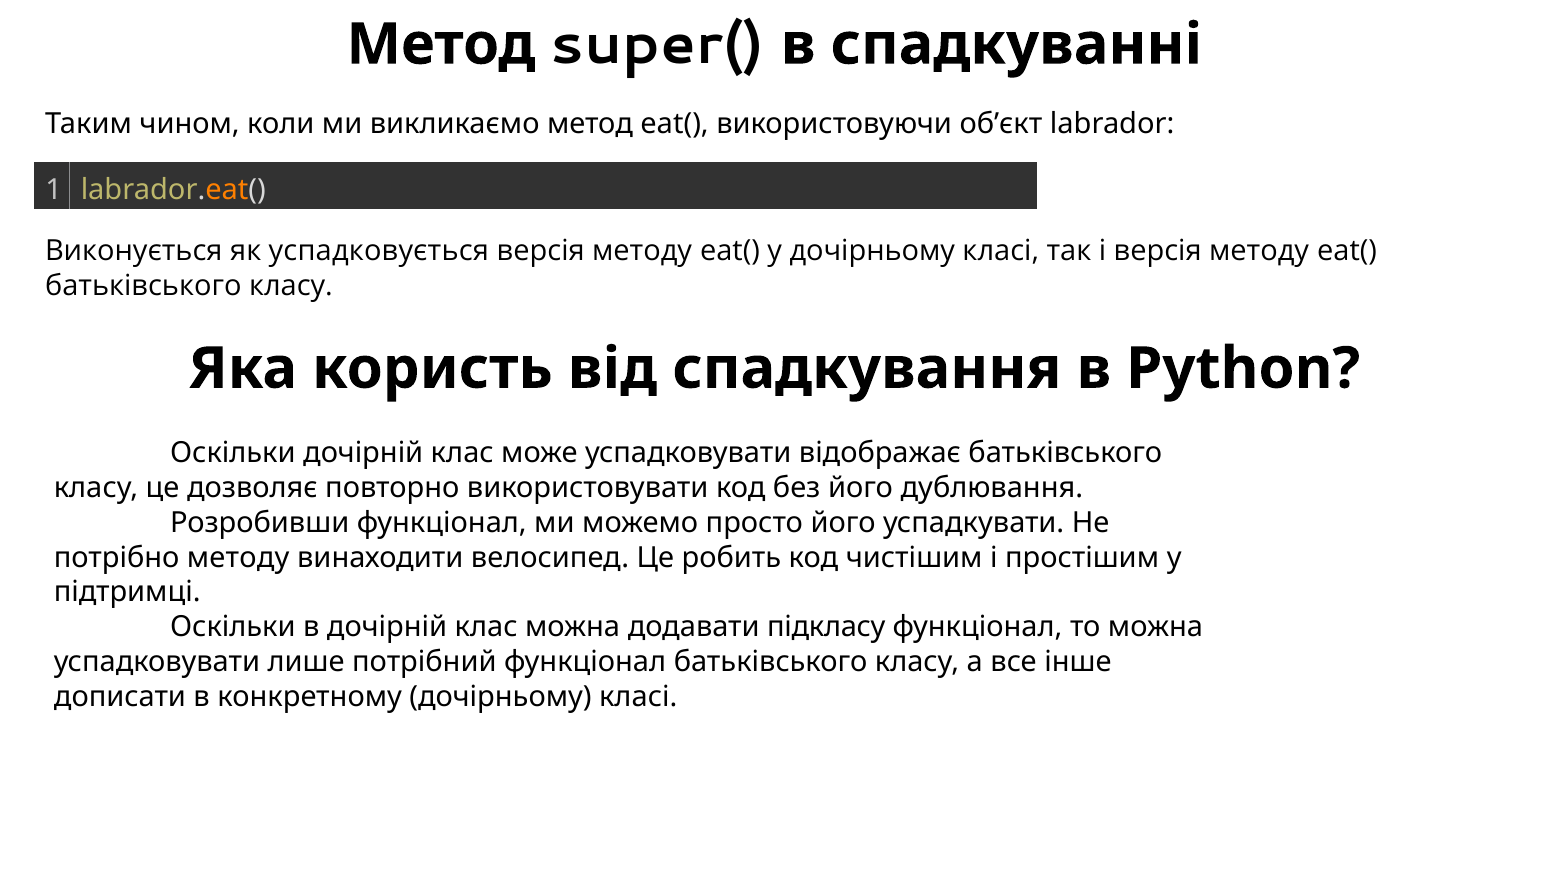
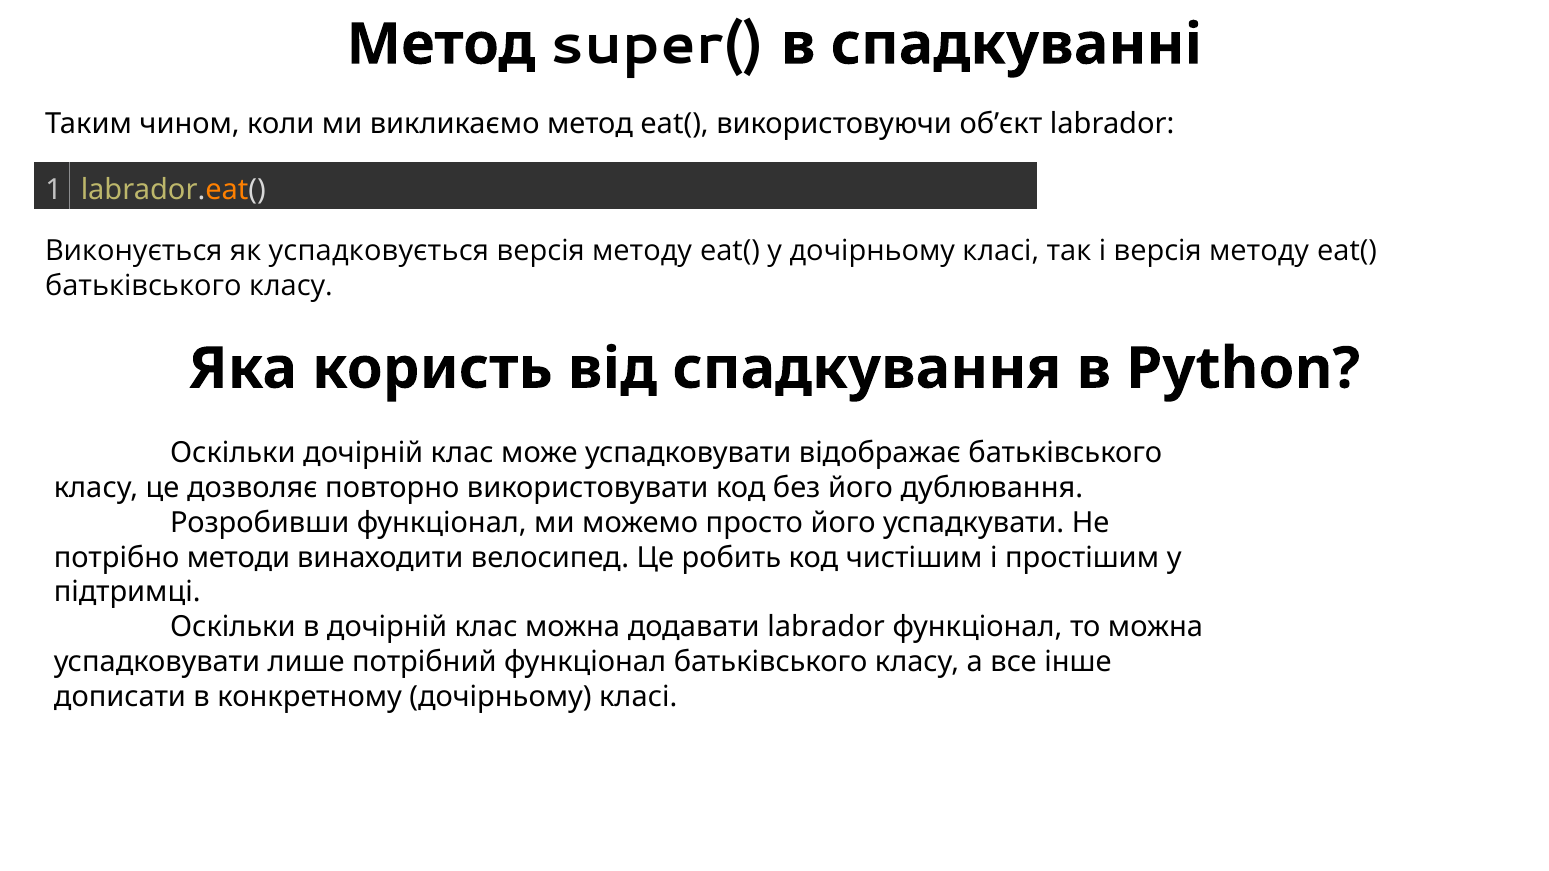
потрібно методу: методу -> методи (238, 558)
додавати підкласу: підкласу -> labrador (826, 627)
